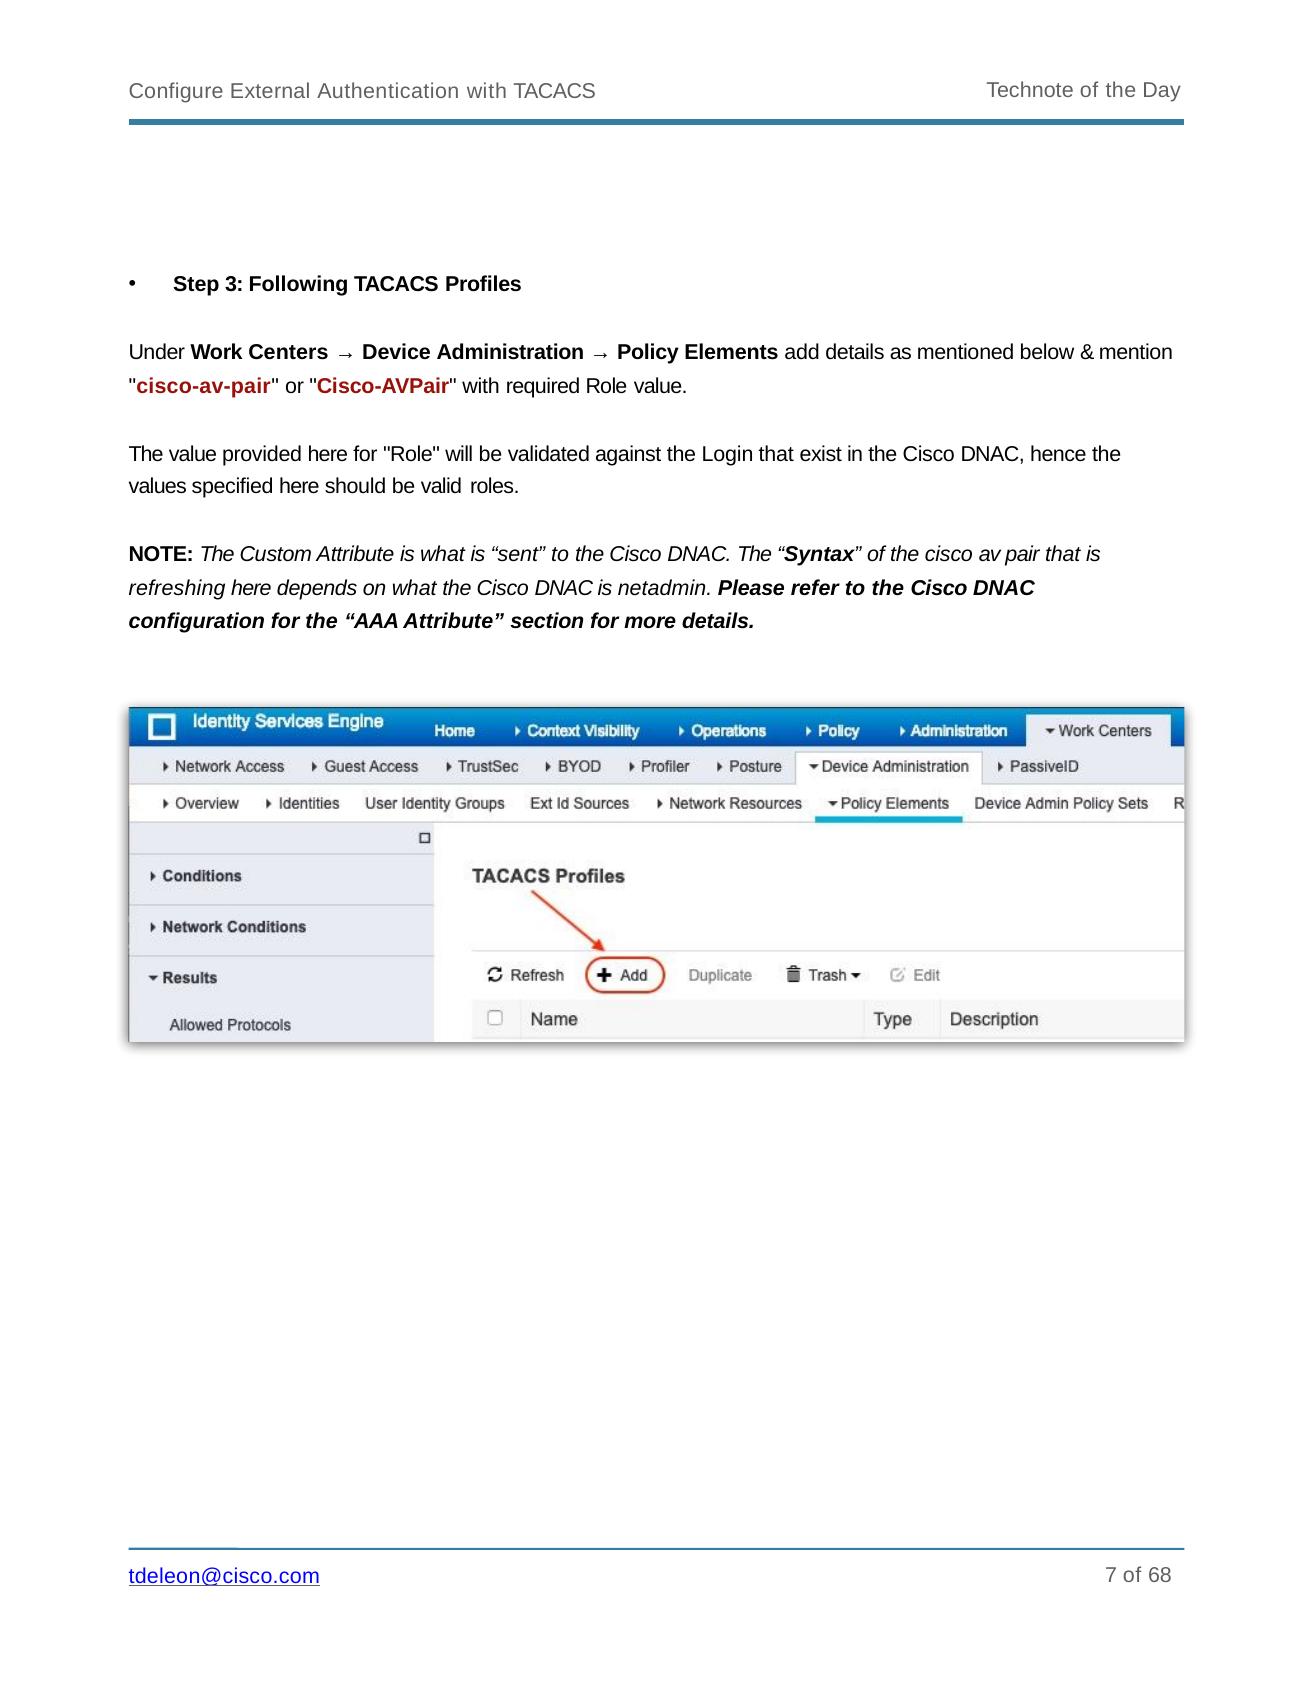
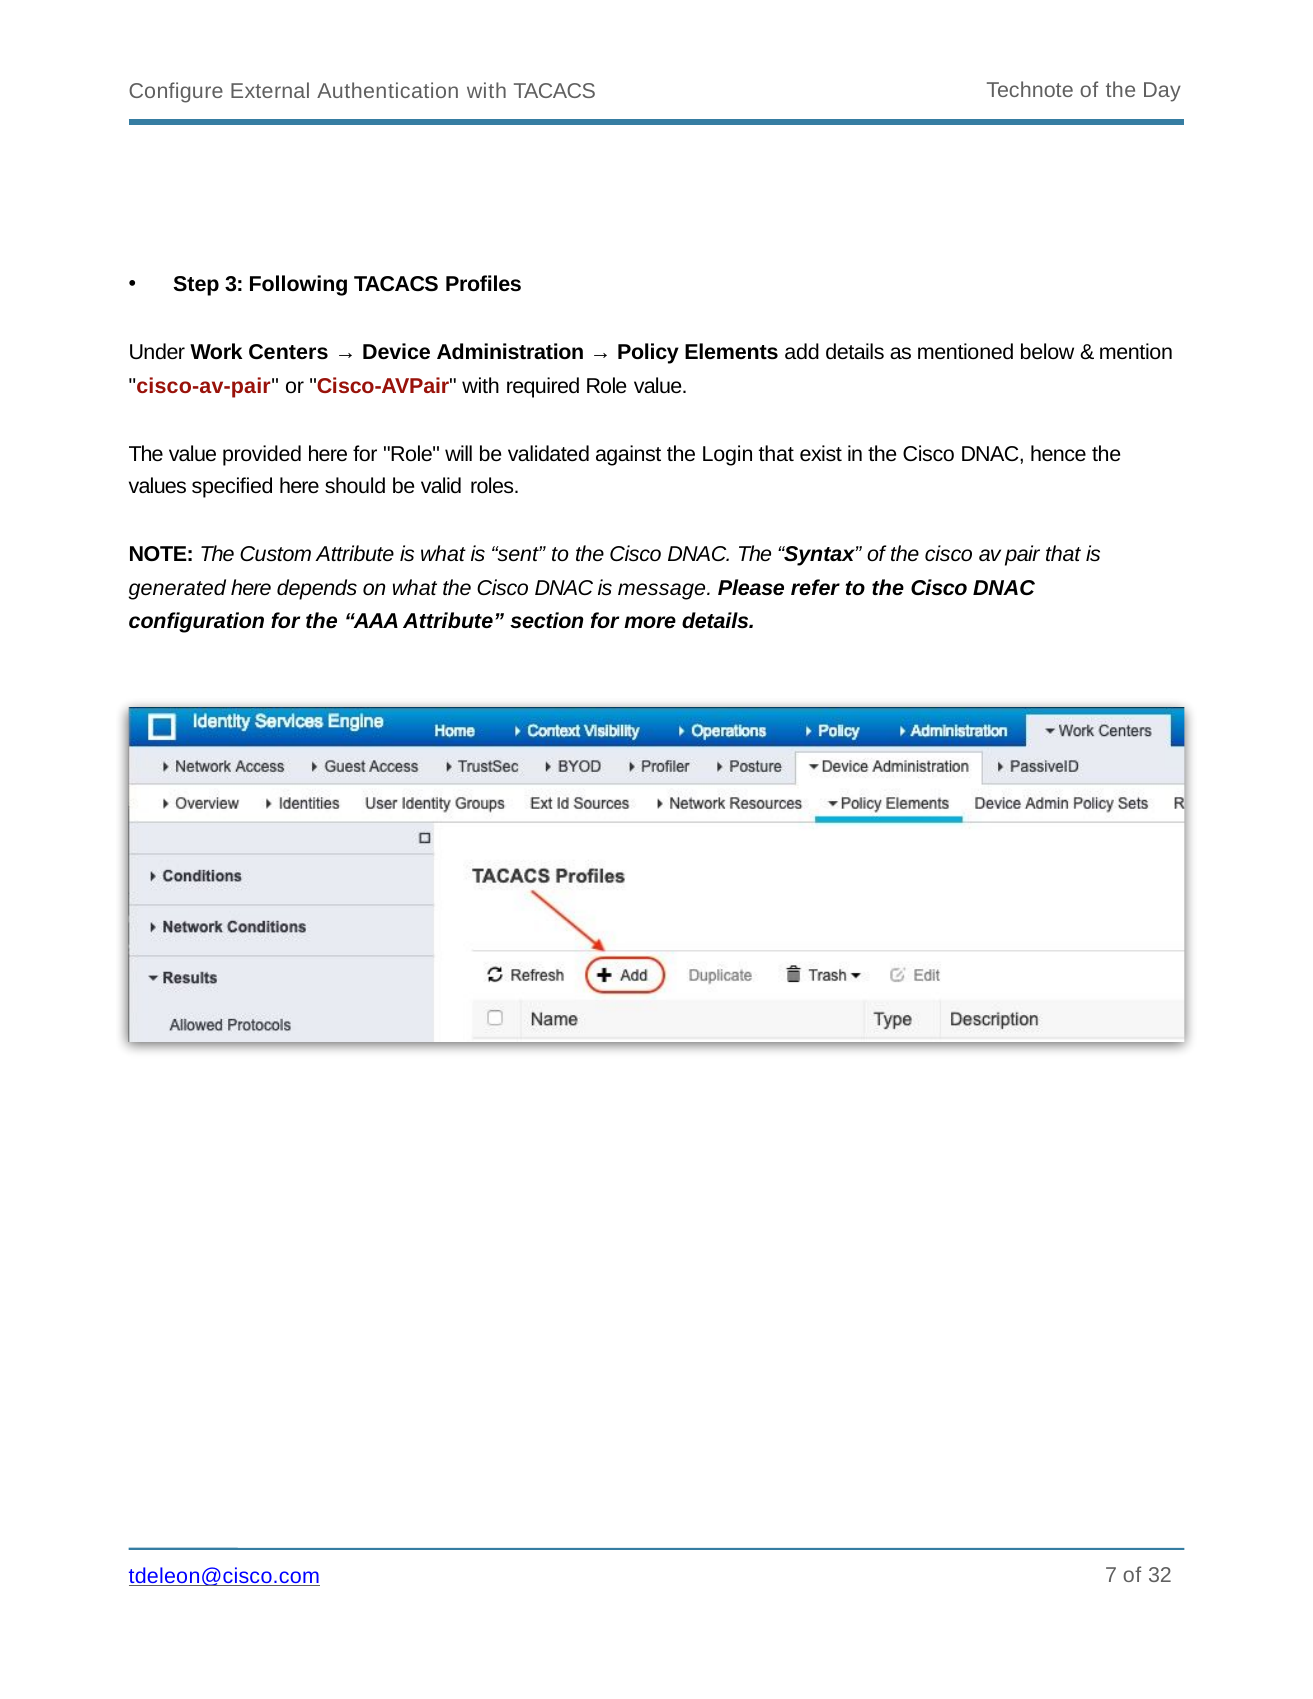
refreshing: refreshing -> generated (177, 588)
netadmin: netadmin -> message (665, 588)
68: 68 -> 32 (1160, 1576)
